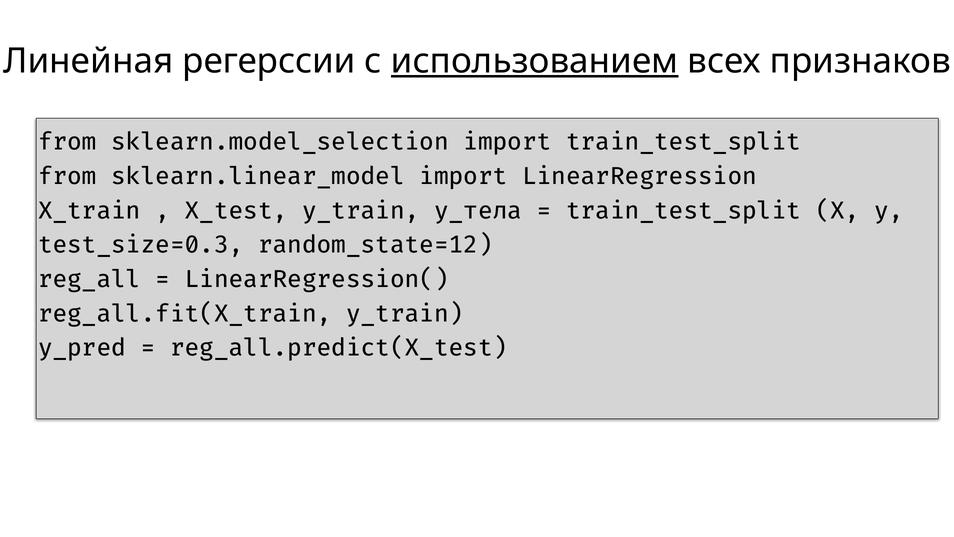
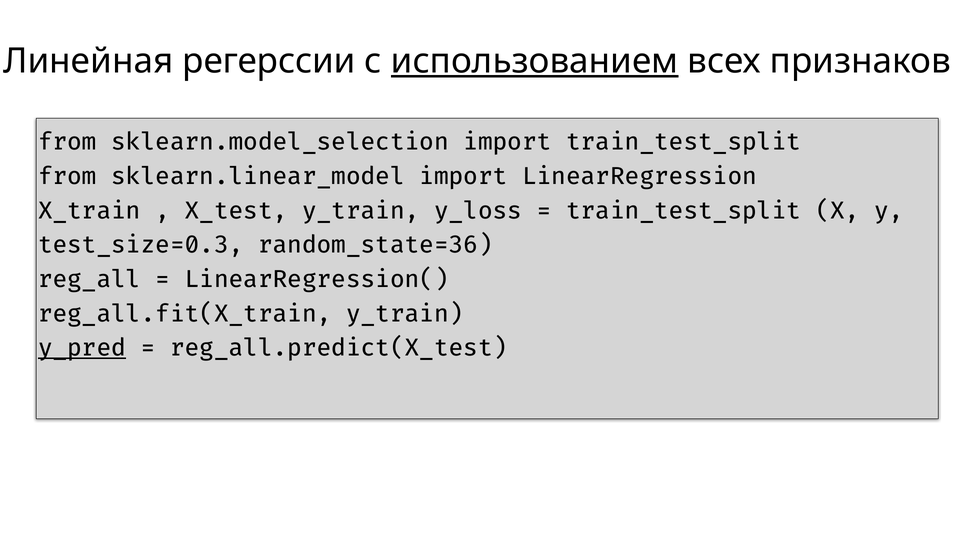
y_тела: y_тела -> y_loss (478, 211)
random_state=12: random_state=12 -> random_state=36 (375, 245)
y_pred underline: none -> present (82, 348)
